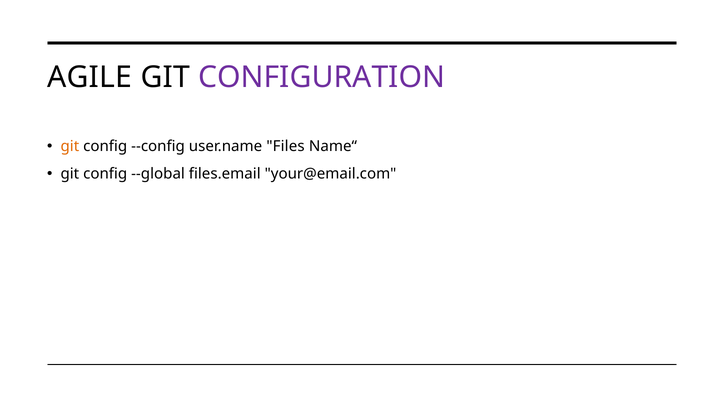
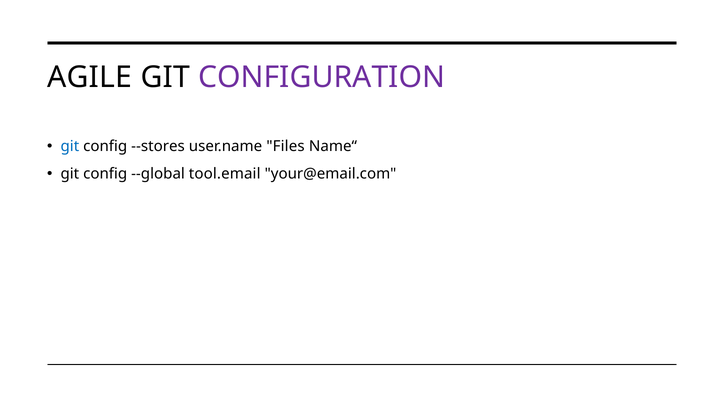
git colour: orange -> blue (70, 147)
--config: --config -> --stores (158, 147)
files.email: files.email -> tool.email (225, 174)
